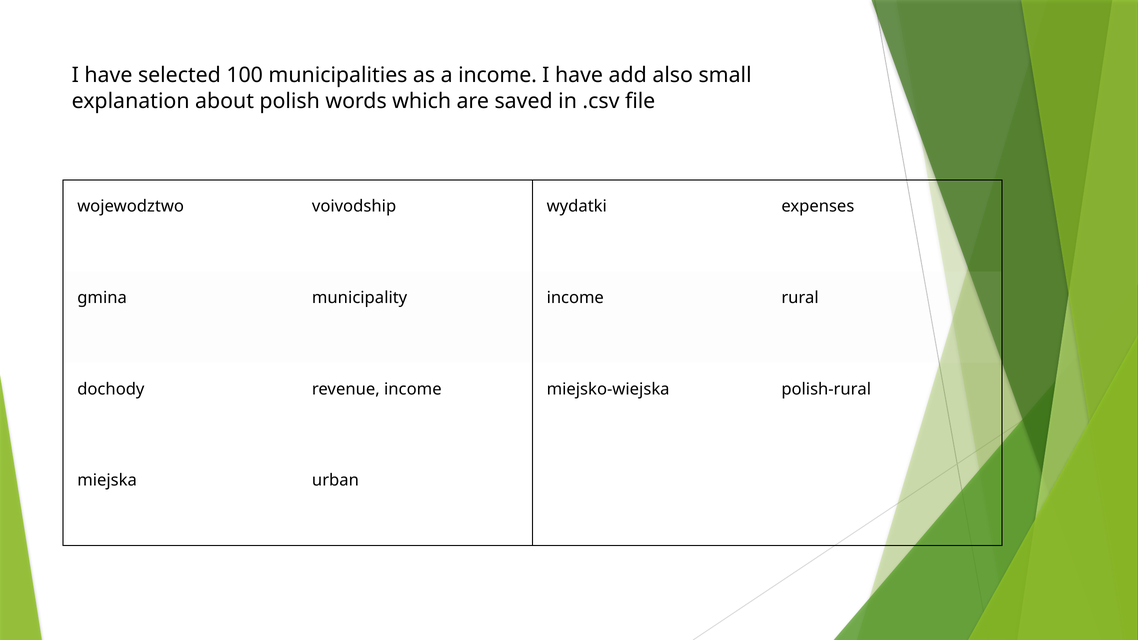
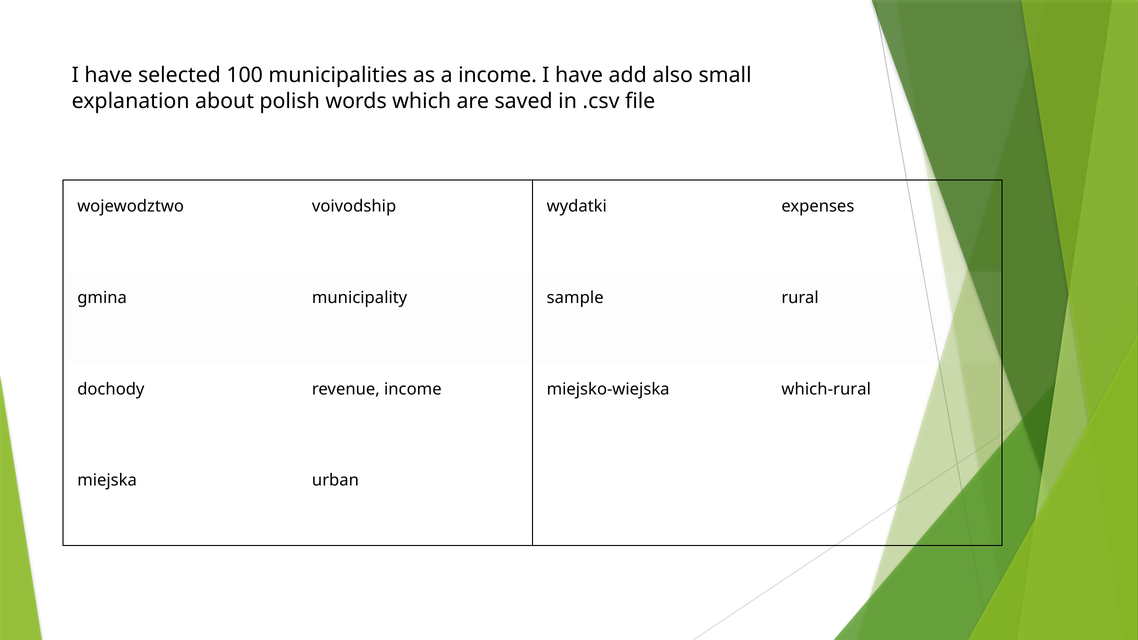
municipality income: income -> sample (575, 298)
polish-rural: polish-rural -> which-rural (826, 389)
